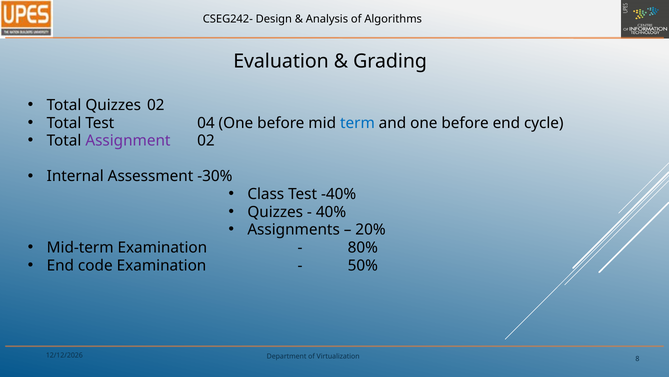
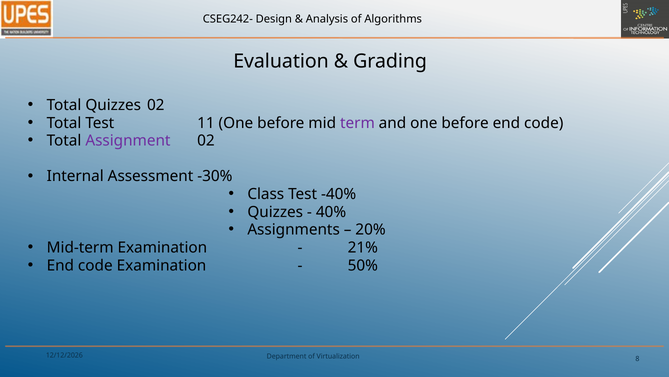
04: 04 -> 11 (206, 123)
term colour: blue -> purple (357, 123)
before end cycle: cycle -> code (544, 123)
80%: 80% -> 21% (363, 247)
